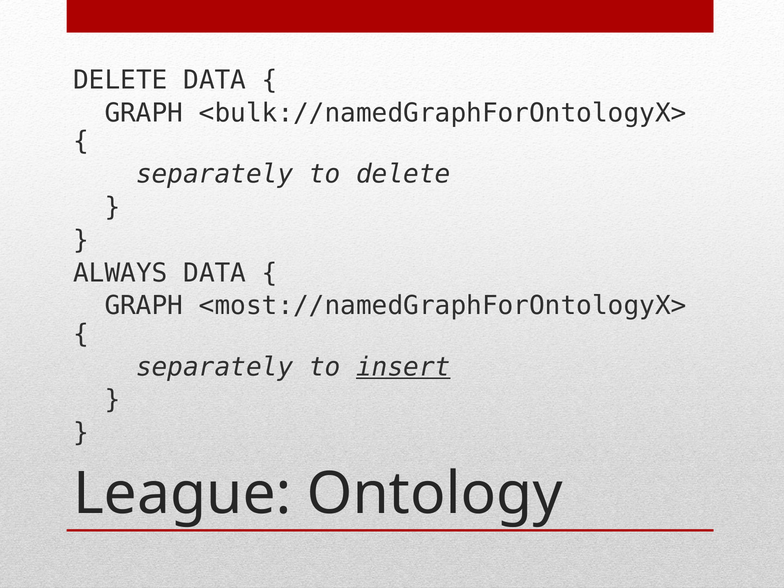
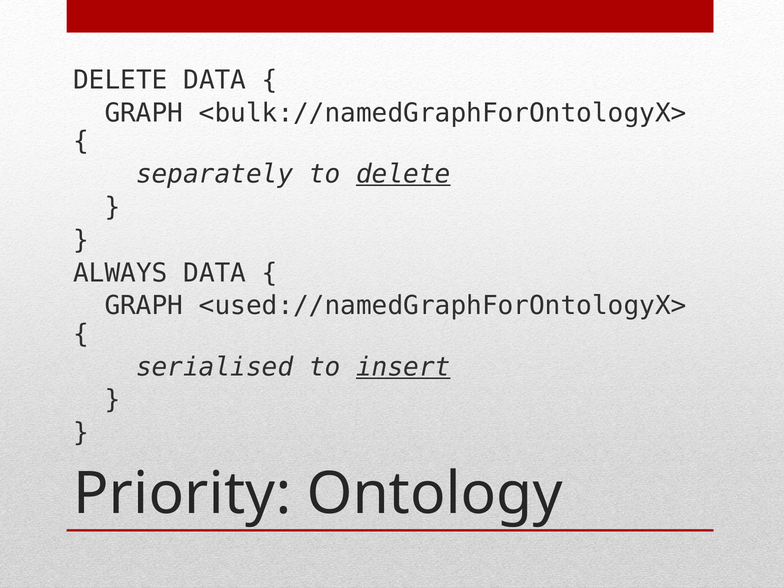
delete underline: none -> present (403, 174)
<most://namedGraphForOntologyX>: <most://namedGraphForOntologyX> -> <used://namedGraphForOntologyX> (443, 306)
separately: separately -> serialised (215, 367)
League: League -> Priority (182, 494)
